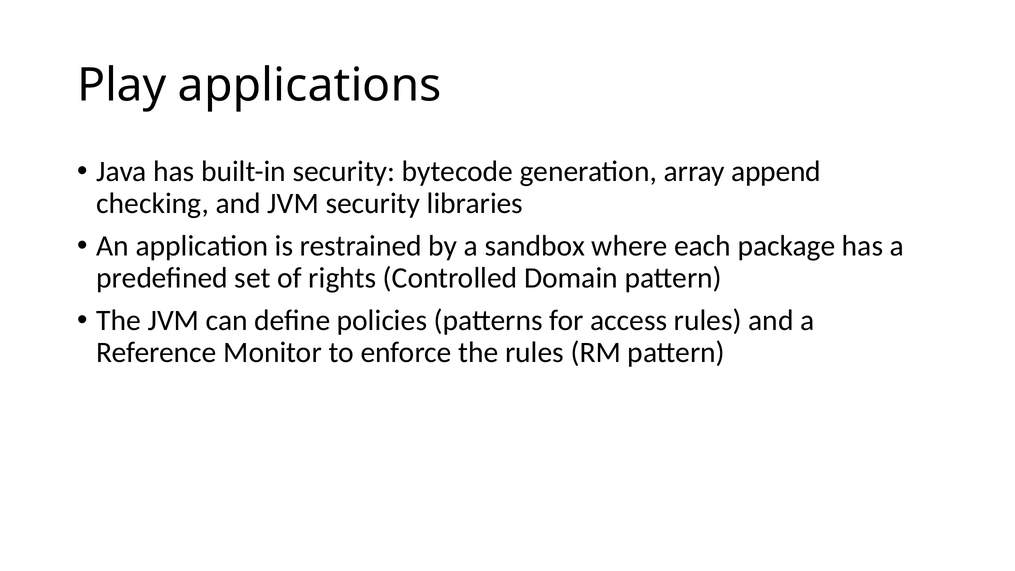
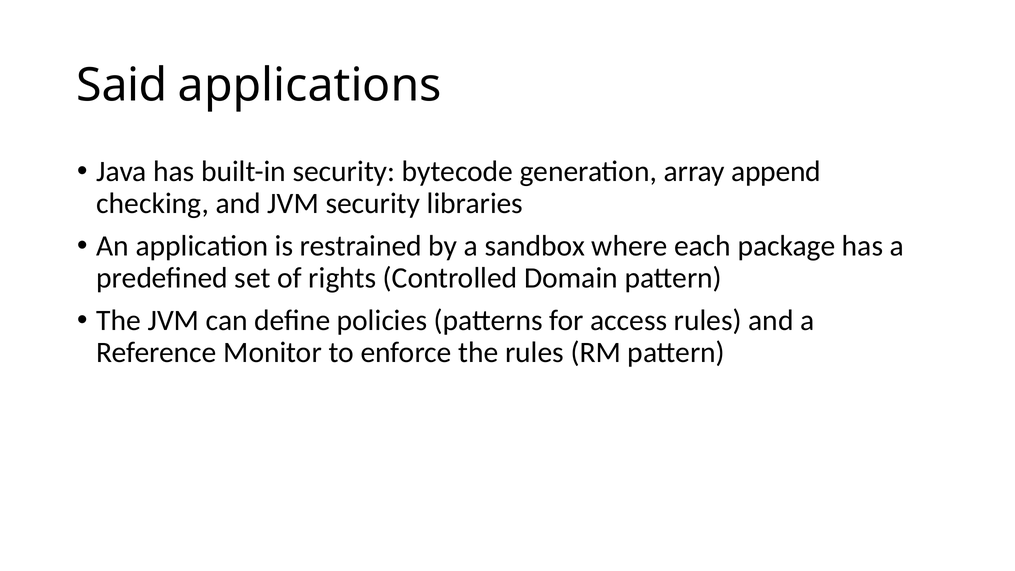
Play: Play -> Said (122, 85)
